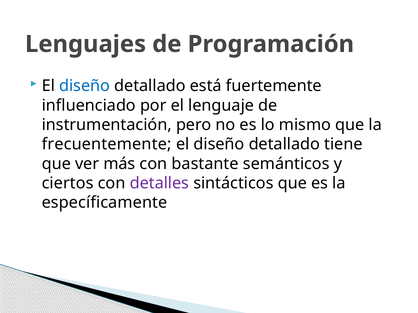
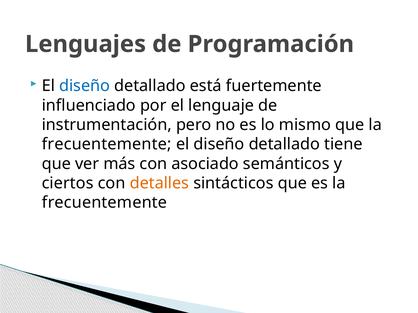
bastante: bastante -> asociado (205, 164)
detalles colour: purple -> orange (159, 183)
específicamente: específicamente -> frecuentemente (105, 203)
